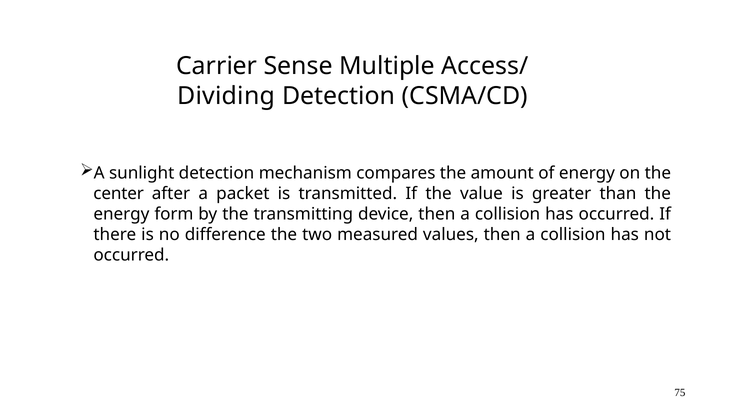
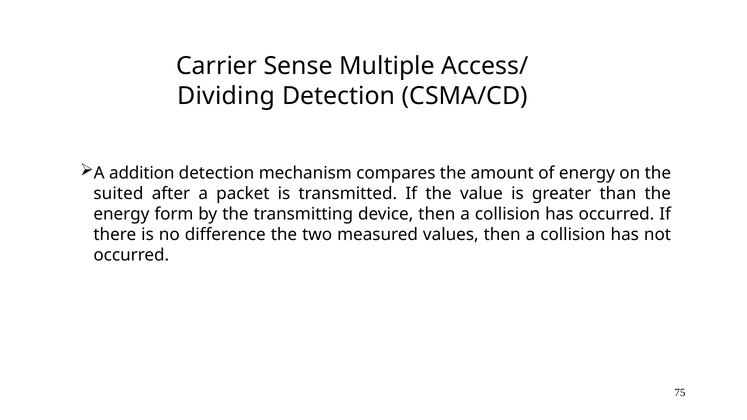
sunlight: sunlight -> addition (142, 173)
center: center -> suited (118, 194)
